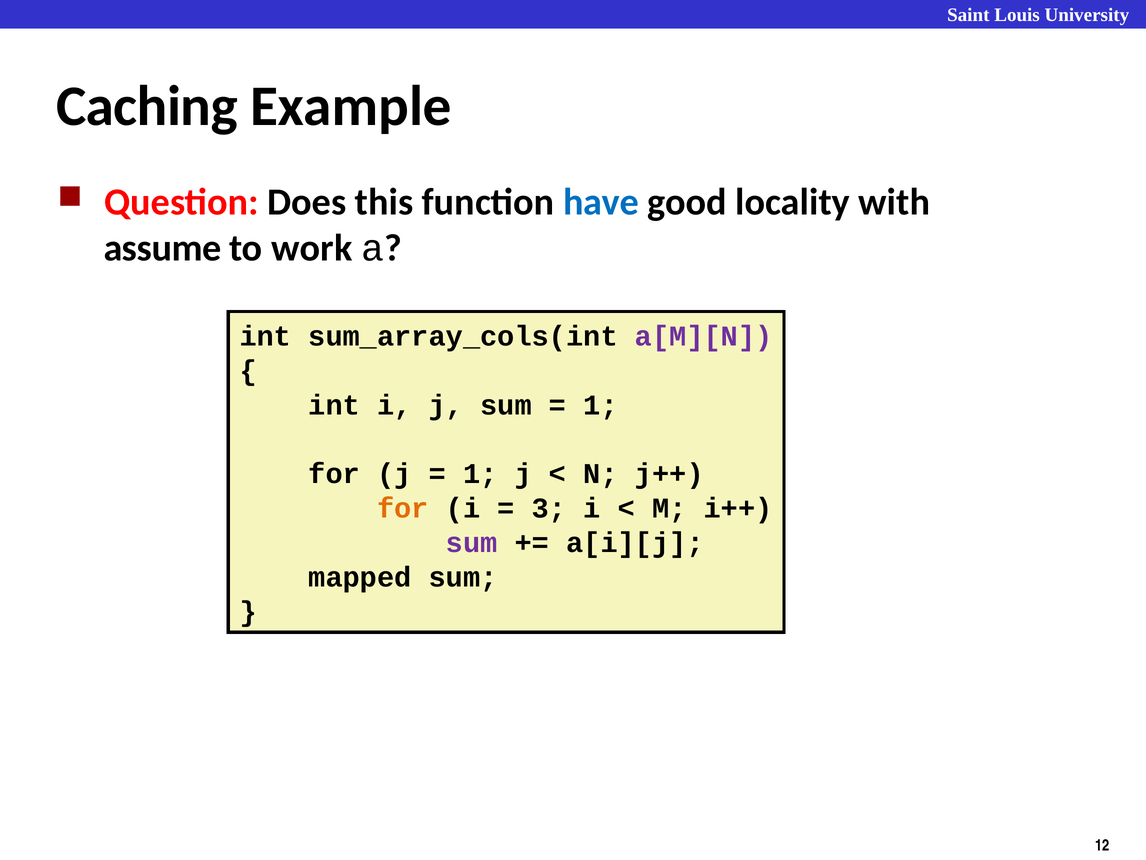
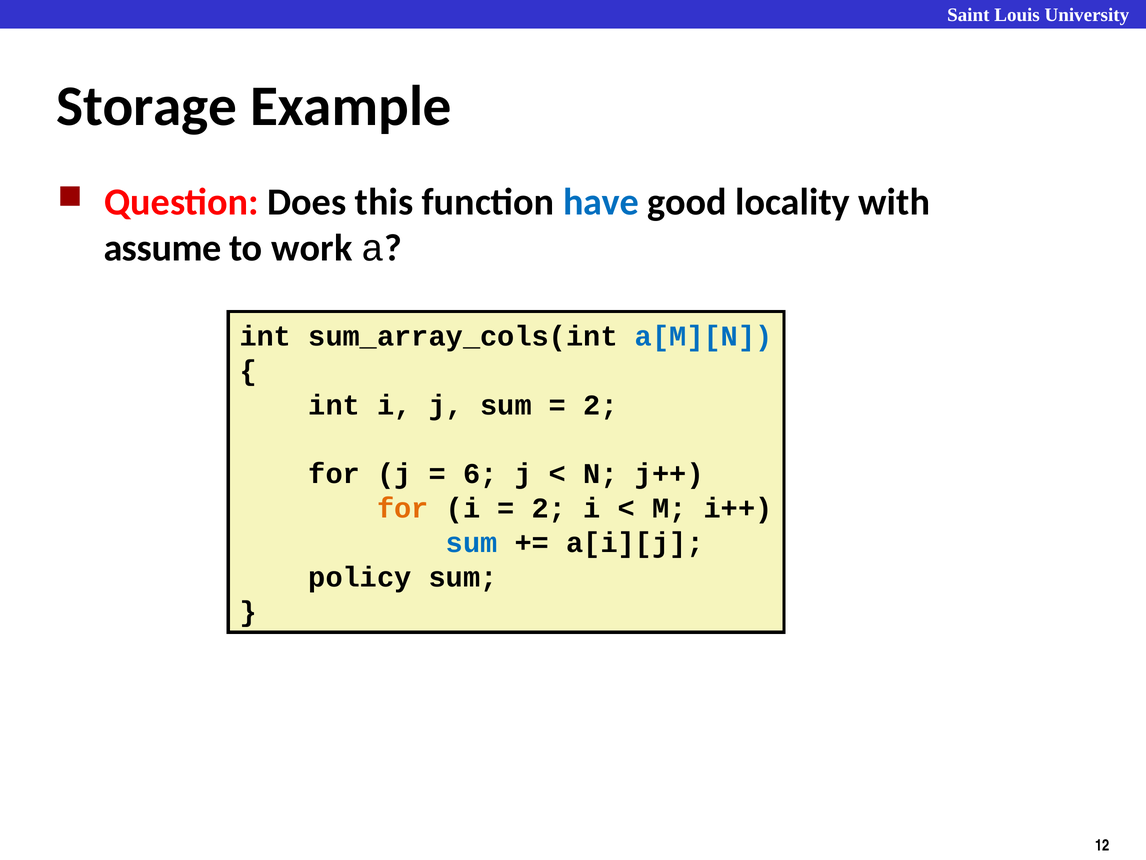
Caching: Caching -> Storage (147, 106)
a[M][N colour: purple -> blue (704, 336)
1: 1 -> 2 (601, 405)
1: 1 -> 6 (480, 474)
3: 3 -> 2 (549, 508)
sum colour: purple -> blue (472, 542)
mapped: mapped -> policy (360, 577)
